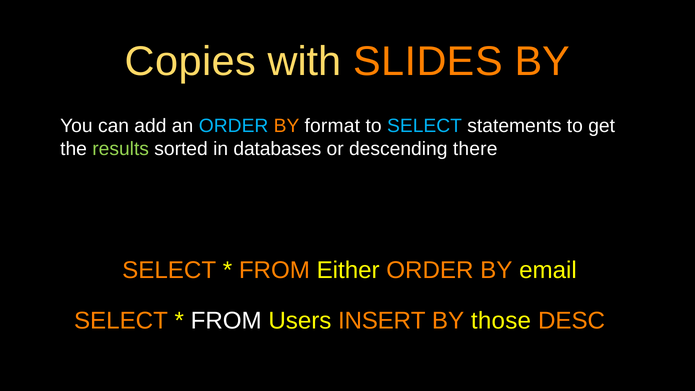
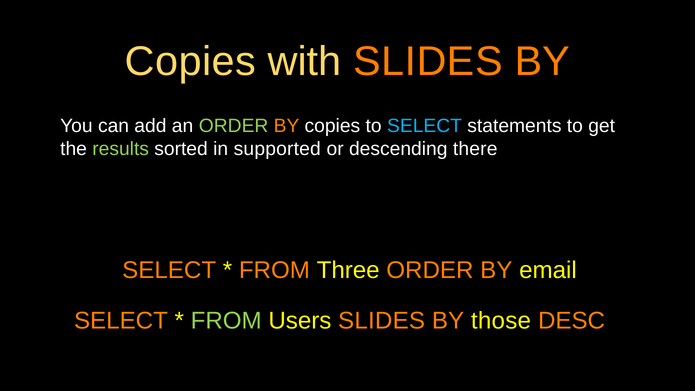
ORDER colour: light blue -> light green (234, 126)
BY format: format -> copies (332, 126)
databases: databases -> supported (277, 149)
Either: Either -> Three (348, 270)
FROM colour: white -> light green (226, 321)
Users INSERT: INSERT -> SLIDES (382, 321)
